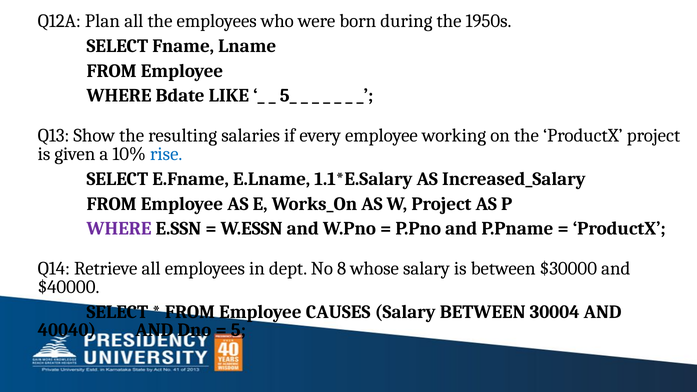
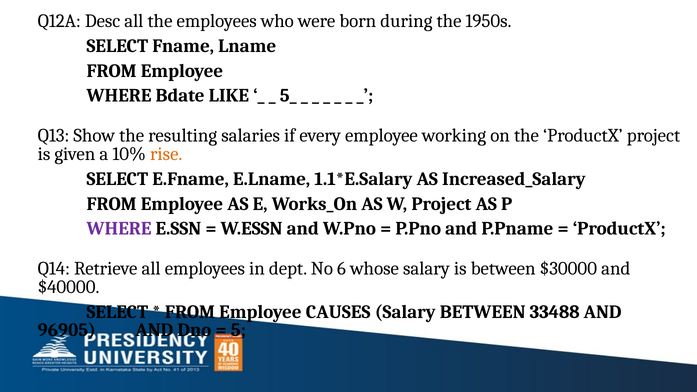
Plan: Plan -> Desc (103, 21)
rise colour: blue -> orange (166, 154)
8: 8 -> 6 (342, 269)
30004: 30004 -> 33488 (555, 312)
40040: 40040 -> 96905 (67, 330)
